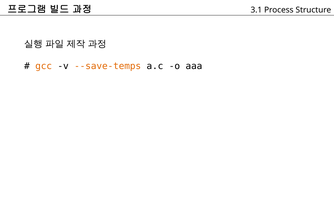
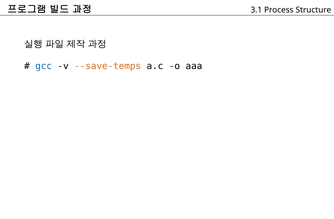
gcc colour: orange -> blue (44, 66)
